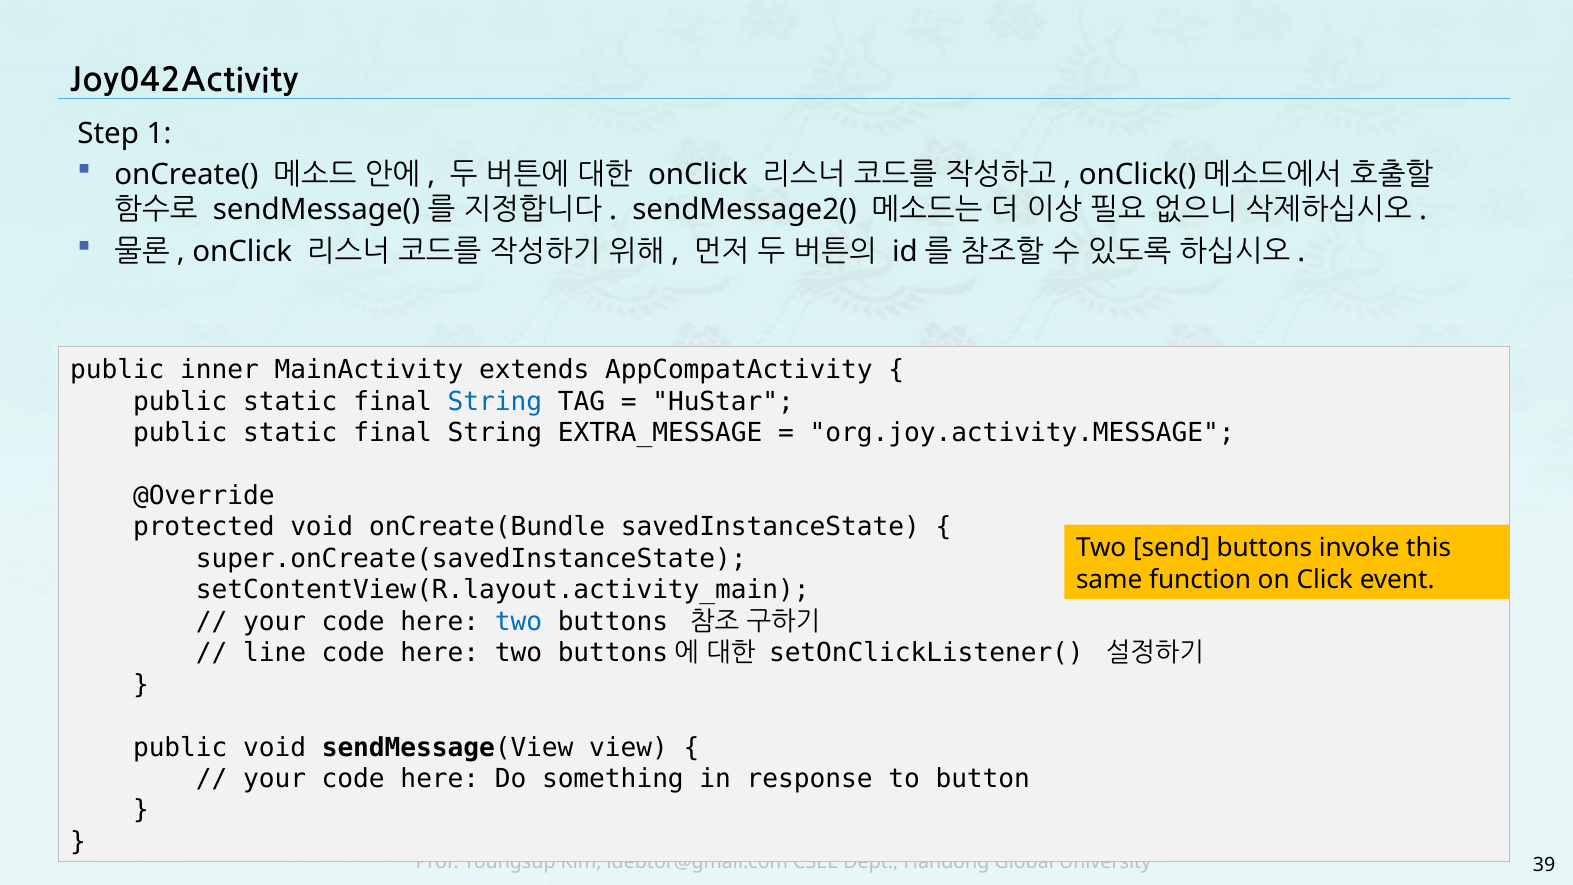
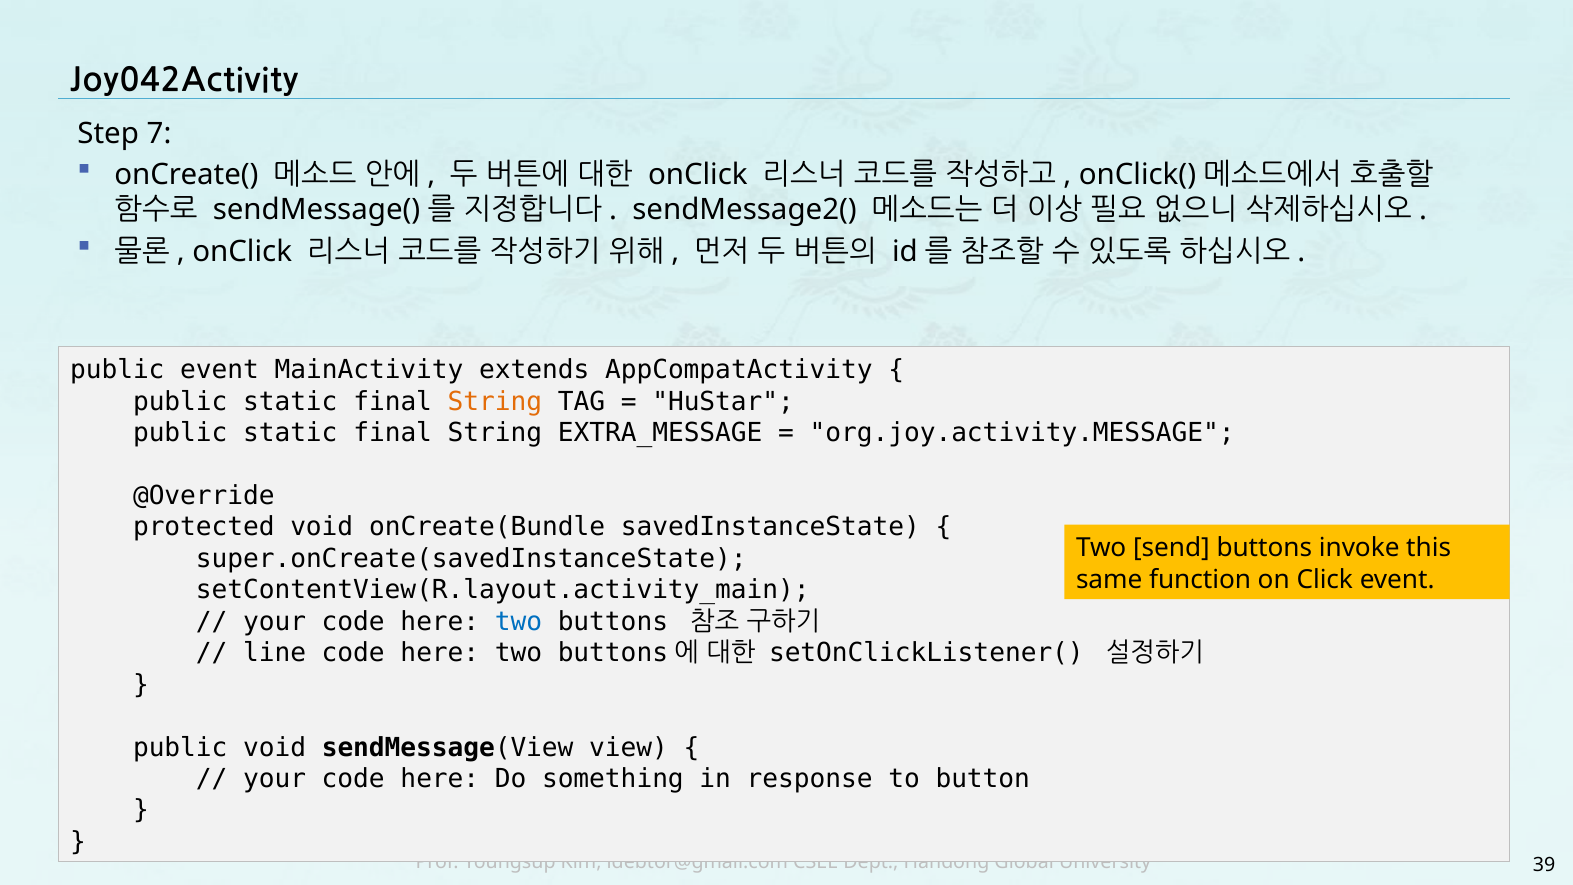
1: 1 -> 7 (159, 134)
public inner: inner -> event (220, 370)
String colour: blue -> orange (495, 401)
